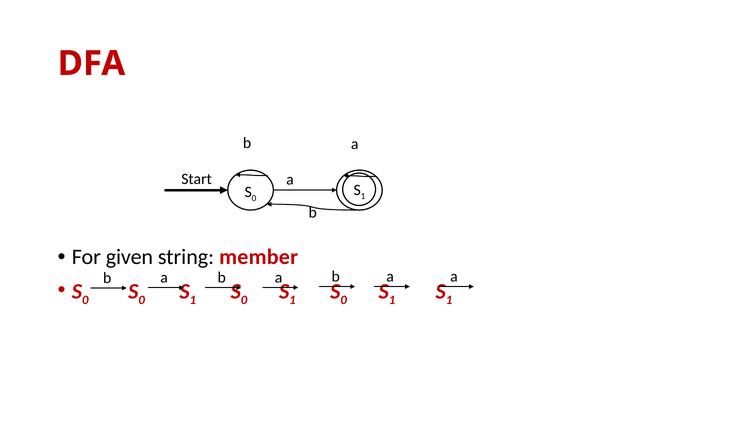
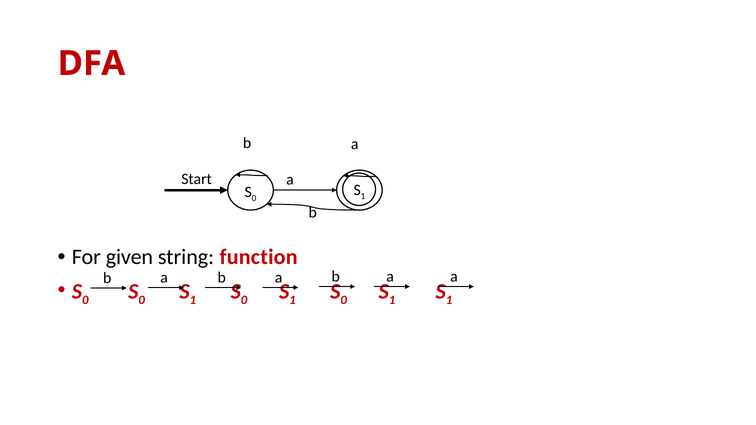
member: member -> function (259, 257)
